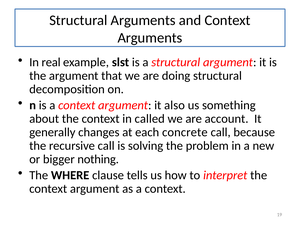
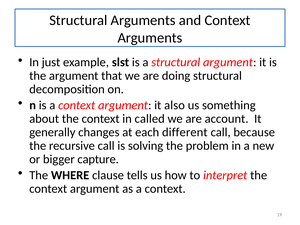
real: real -> just (51, 62)
concrete: concrete -> different (185, 132)
nothing: nothing -> capture (98, 159)
